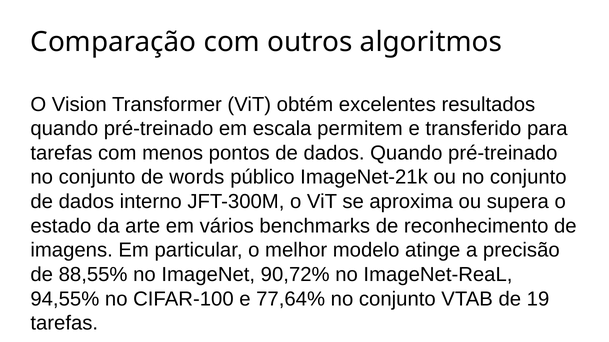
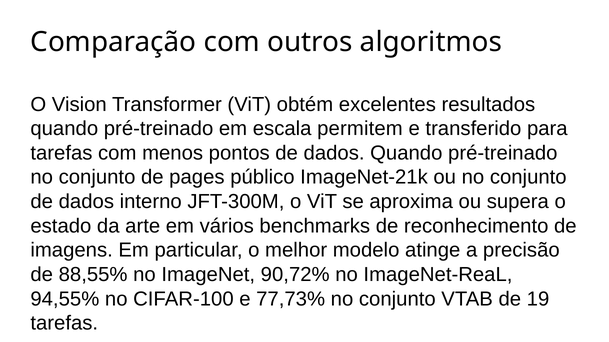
words: words -> pages (197, 178)
77,64%: 77,64% -> 77,73% (291, 299)
